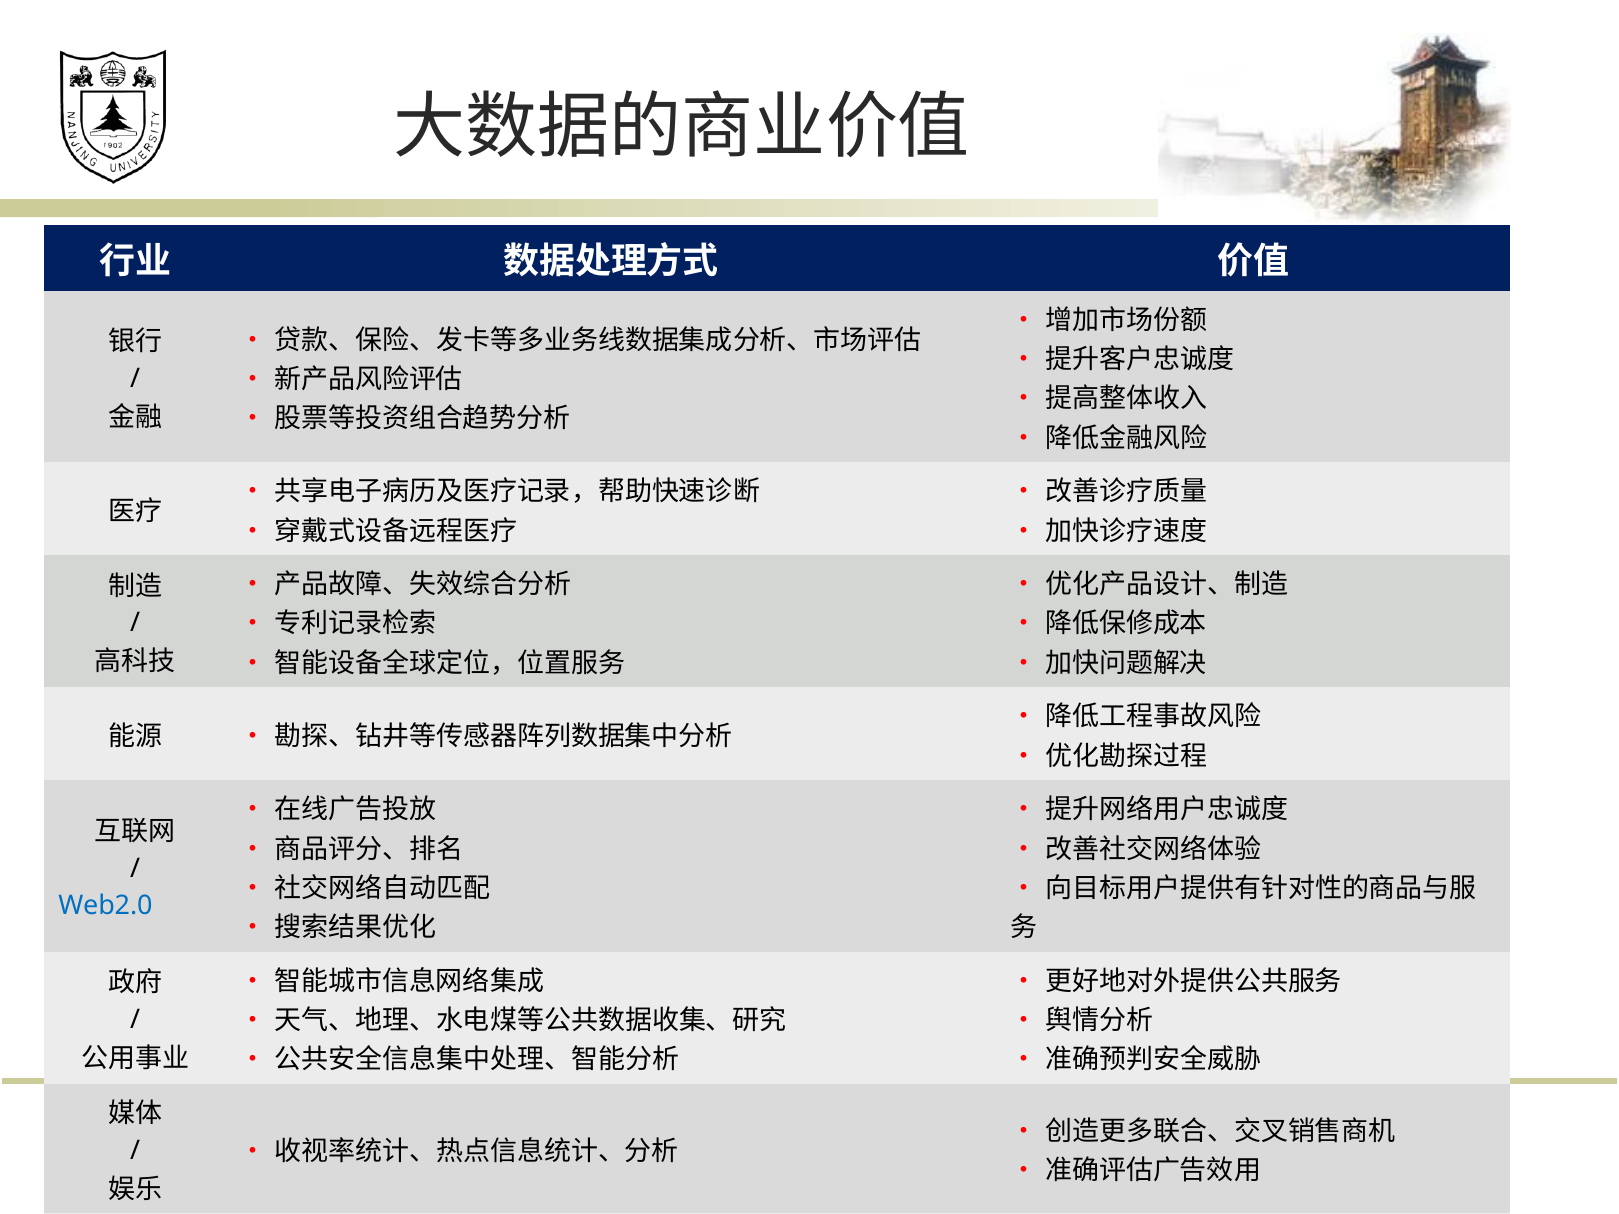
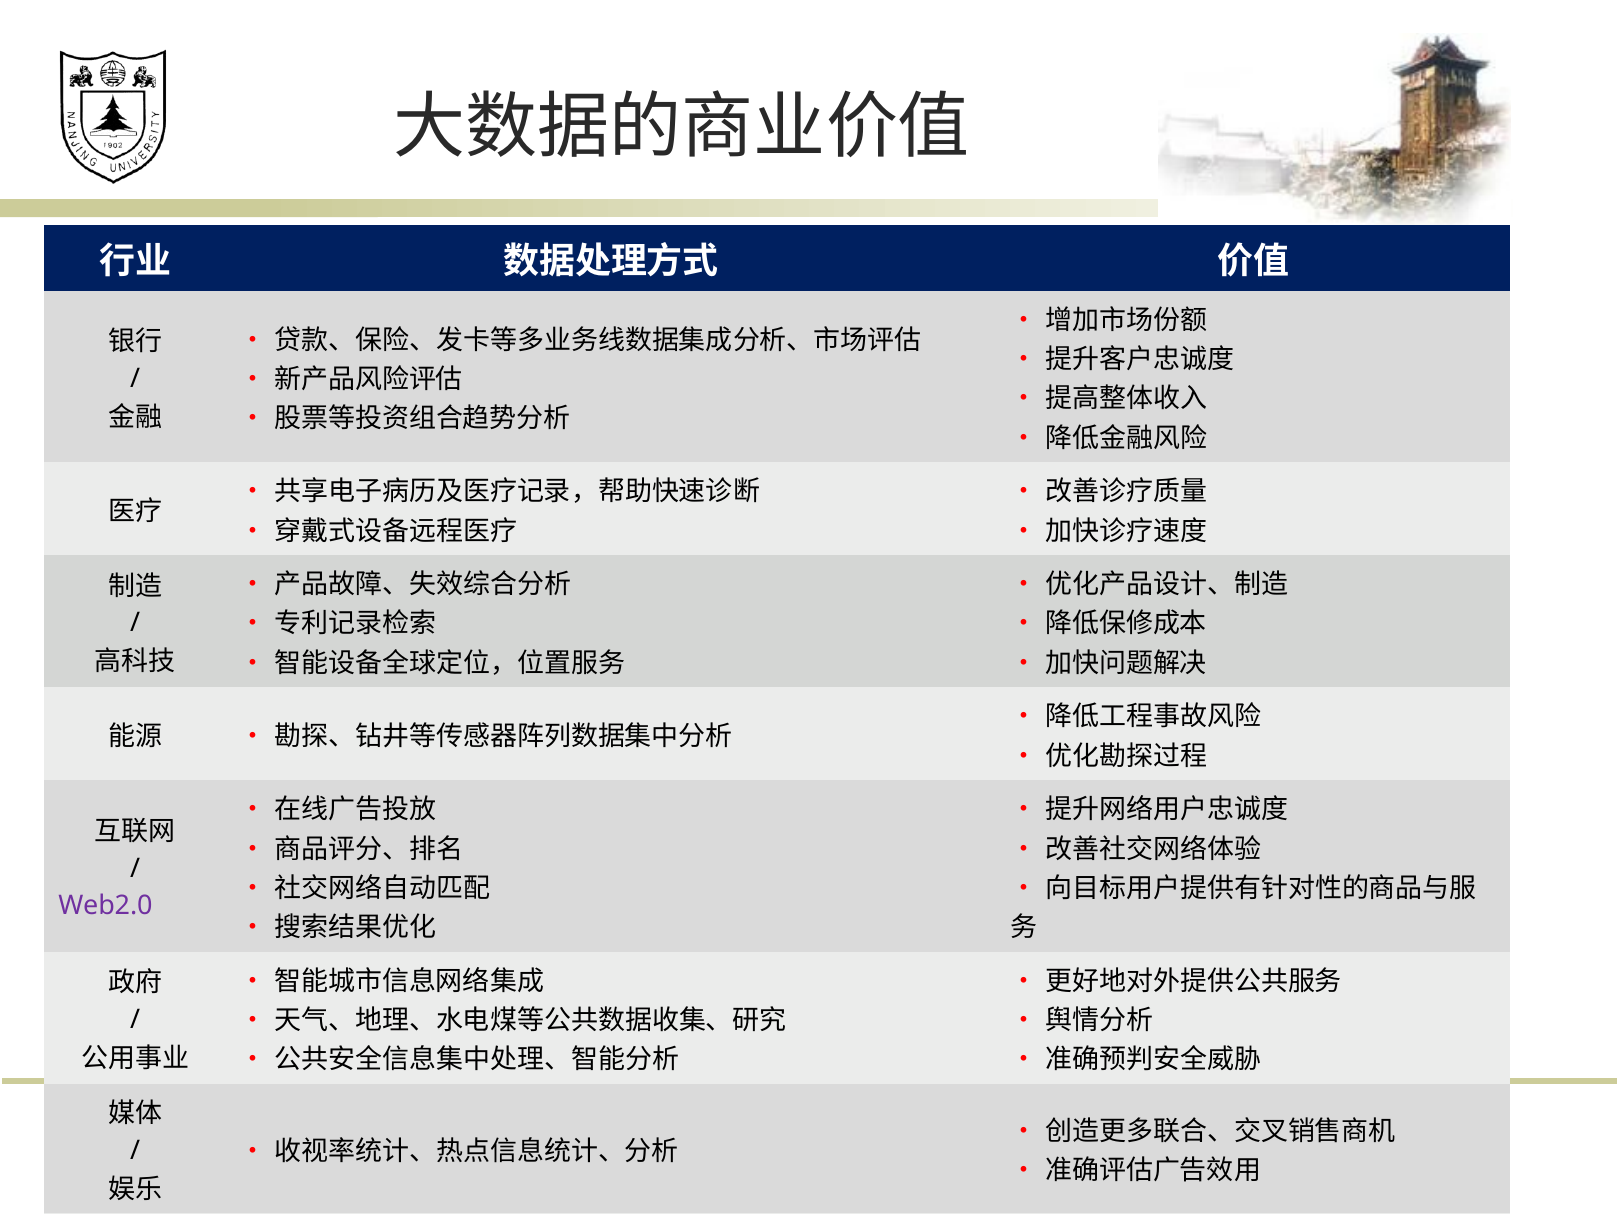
Web2.0 colour: blue -> purple (105, 906)
